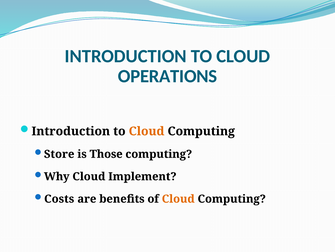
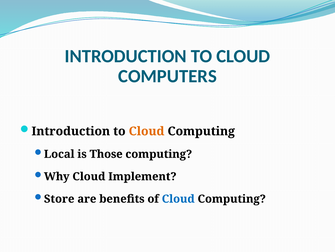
OPERATIONS: OPERATIONS -> COMPUTERS (167, 76)
Store: Store -> Local (59, 154)
Costs: Costs -> Store (59, 198)
Cloud colour: orange -> blue (178, 198)
